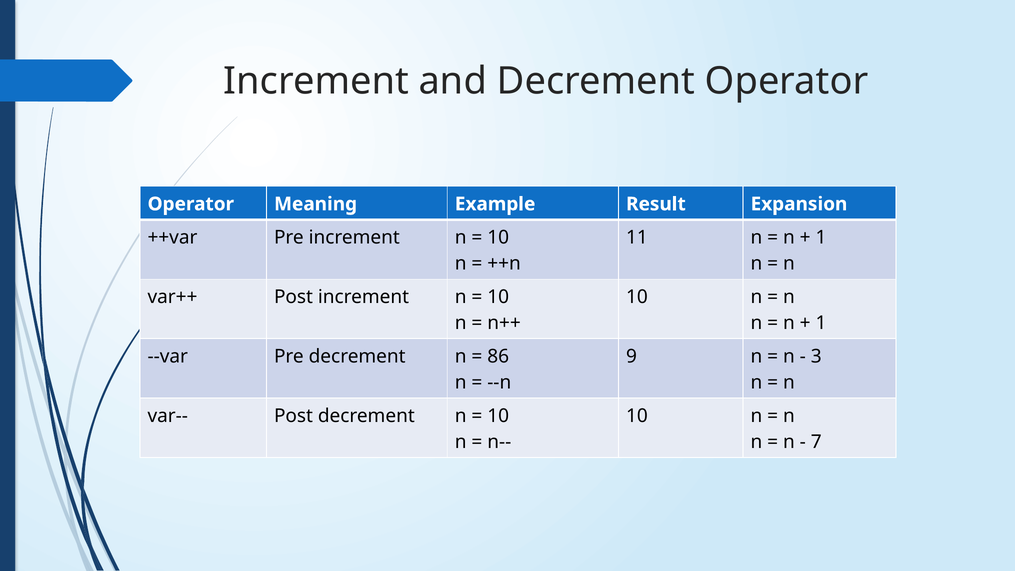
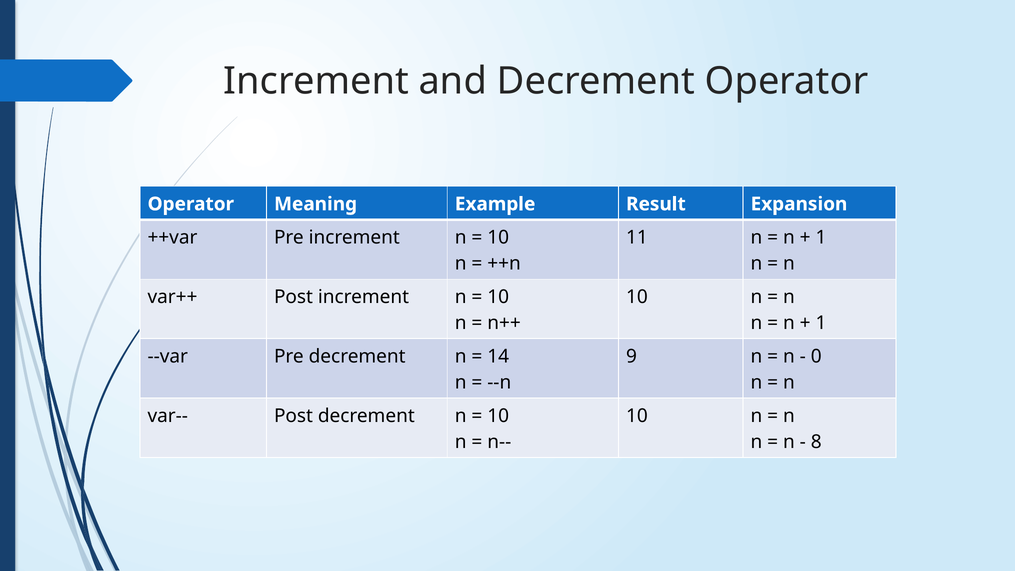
86: 86 -> 14 (498, 356)
3: 3 -> 0 (816, 356)
7: 7 -> 8 (816, 442)
